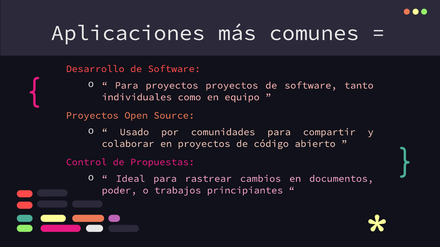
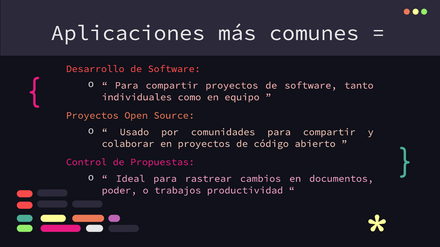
proyectos: proyectos -> compartir (172, 86)
principiantes: principiantes -> productividad (245, 191)
